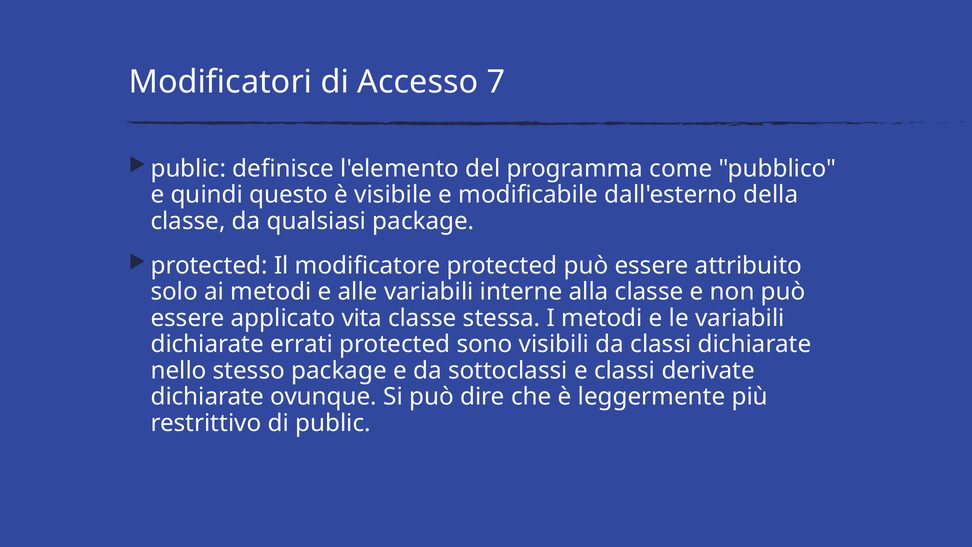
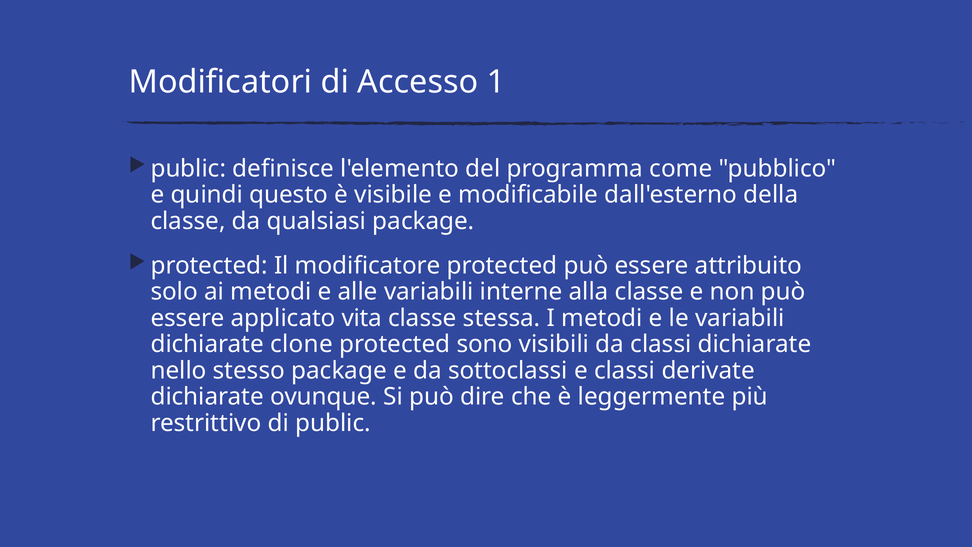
7: 7 -> 1 (496, 82)
errati: errati -> clone (302, 344)
